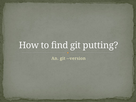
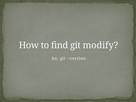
putting: putting -> modify (100, 45)
